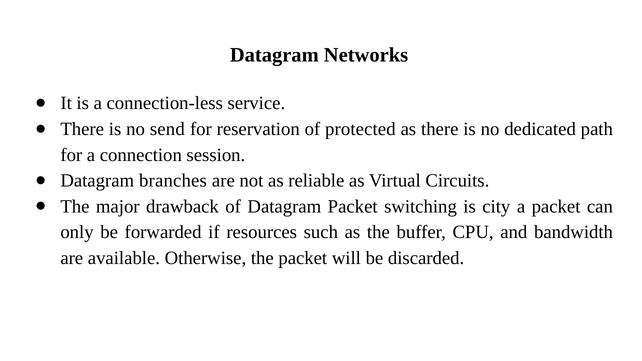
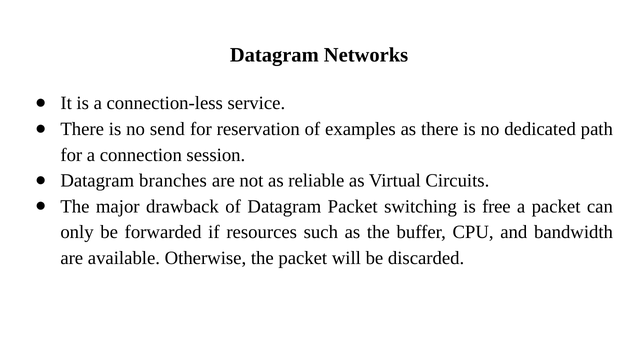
protected: protected -> examples (360, 129)
city: city -> free (496, 207)
